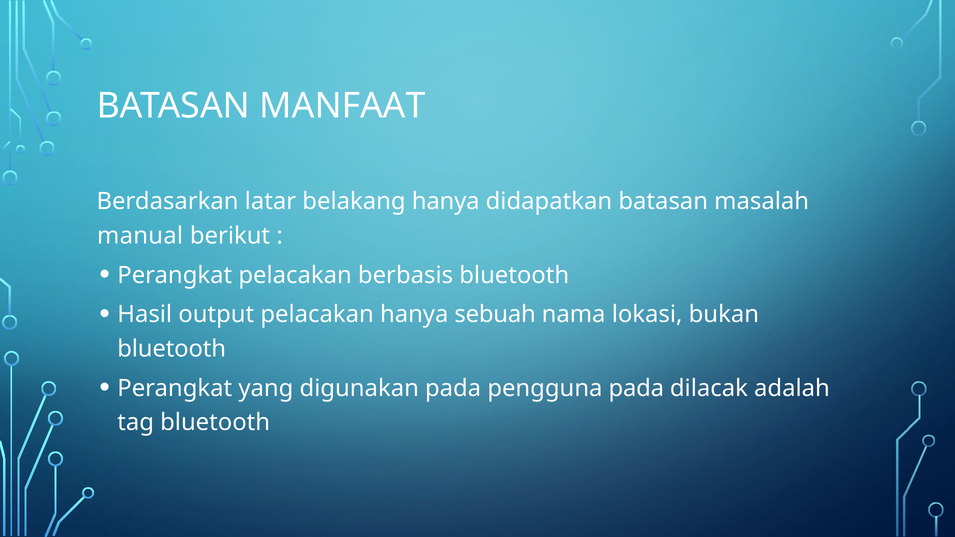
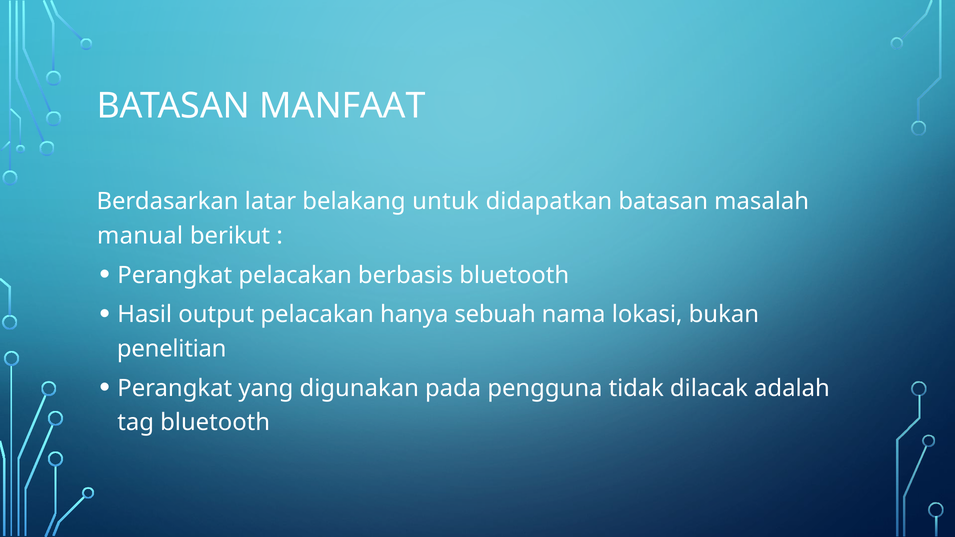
belakang hanya: hanya -> untuk (446, 202)
bluetooth: bluetooth -> penelitian (172, 349)
pengguna pada: pada -> tidak (636, 388)
